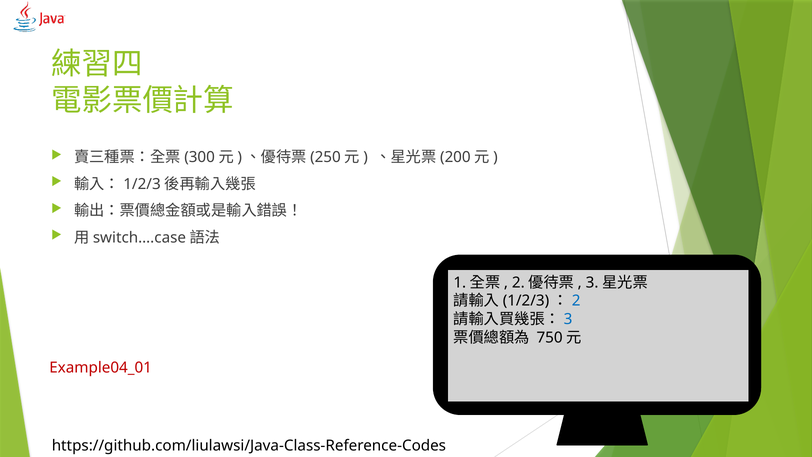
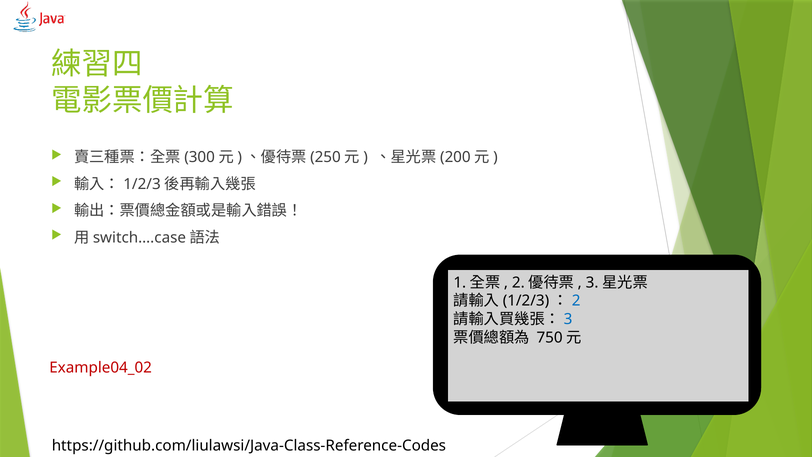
Example04_01: Example04_01 -> Example04_02 (101, 368)
